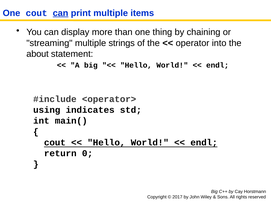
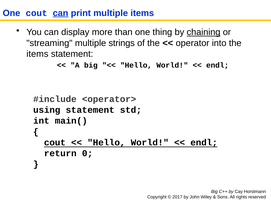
chaining underline: none -> present (204, 32)
about: about -> items (37, 54)
using indicates: indicates -> statement (90, 110)
